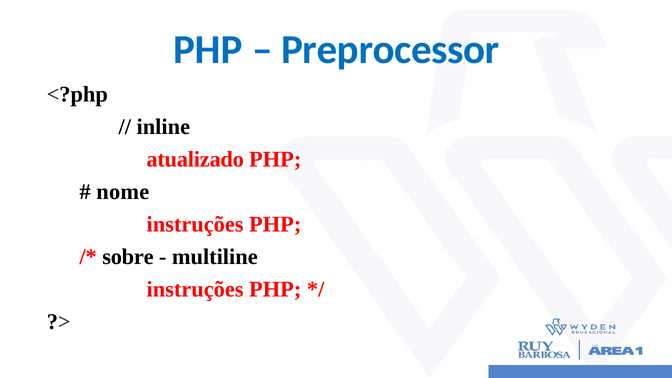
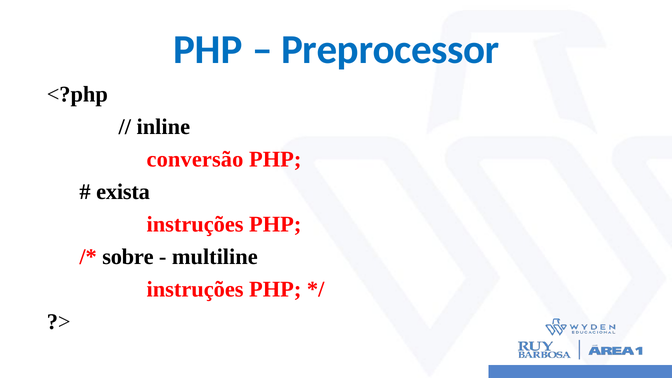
atualizado: atualizado -> conversão (195, 160)
nome: nome -> exista (123, 192)
